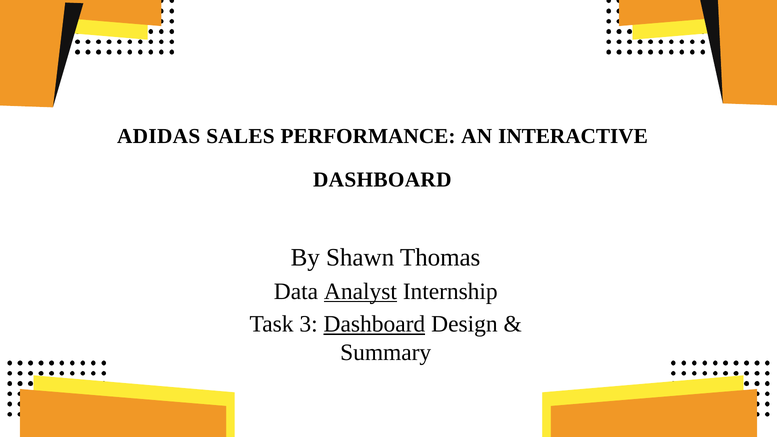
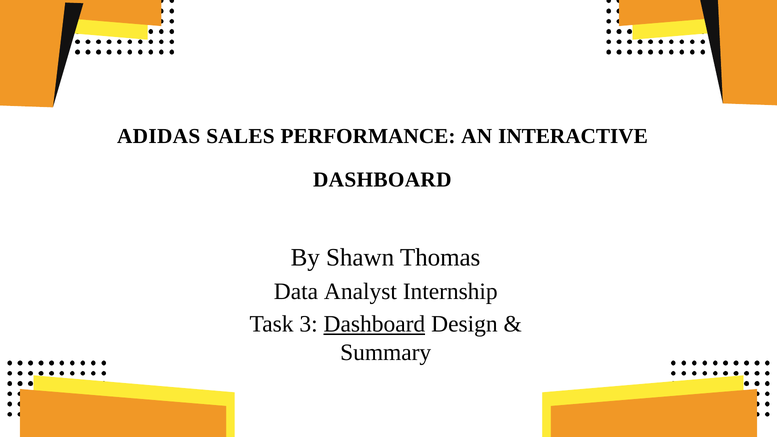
Analyst underline: present -> none (360, 291)
